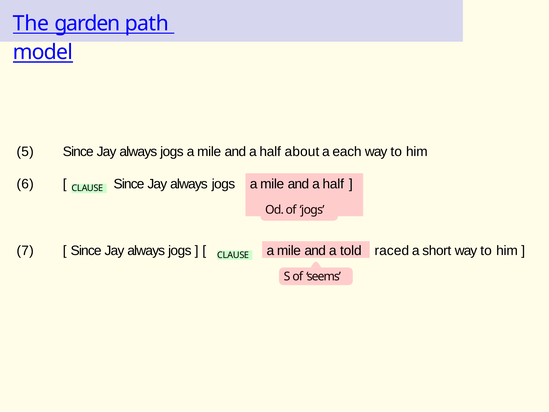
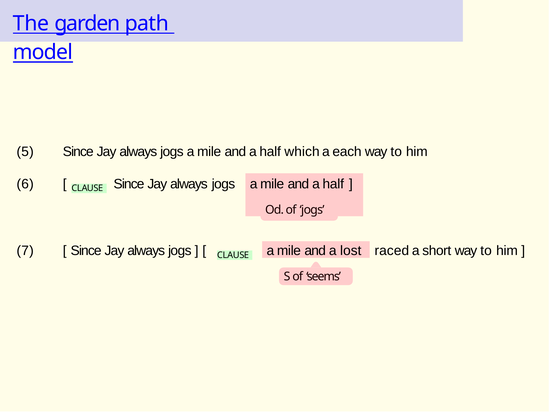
about: about -> which (302, 152)
told: told -> lost (351, 251)
